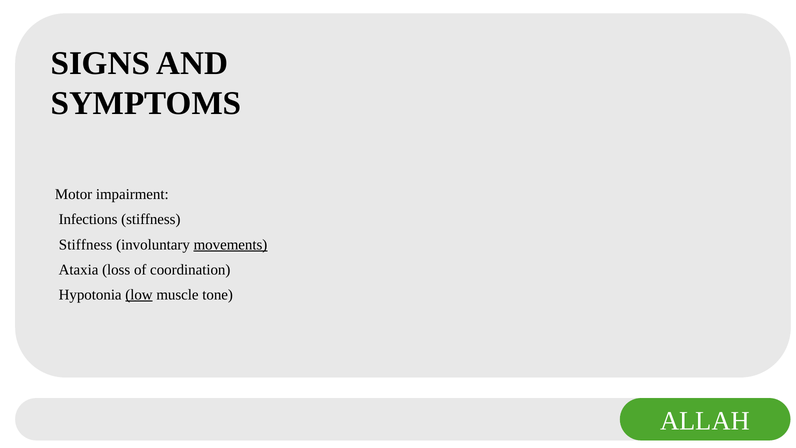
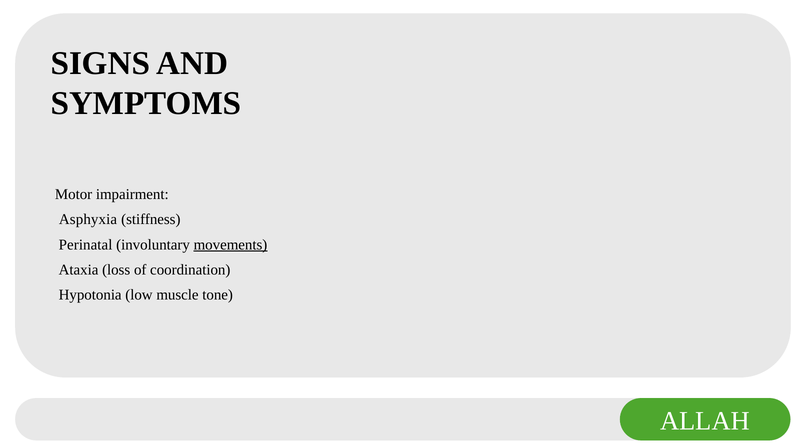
Infections: Infections -> Asphyxia (88, 219)
Stiffness: Stiffness -> Perinatal (86, 244)
low underline: present -> none (139, 295)
